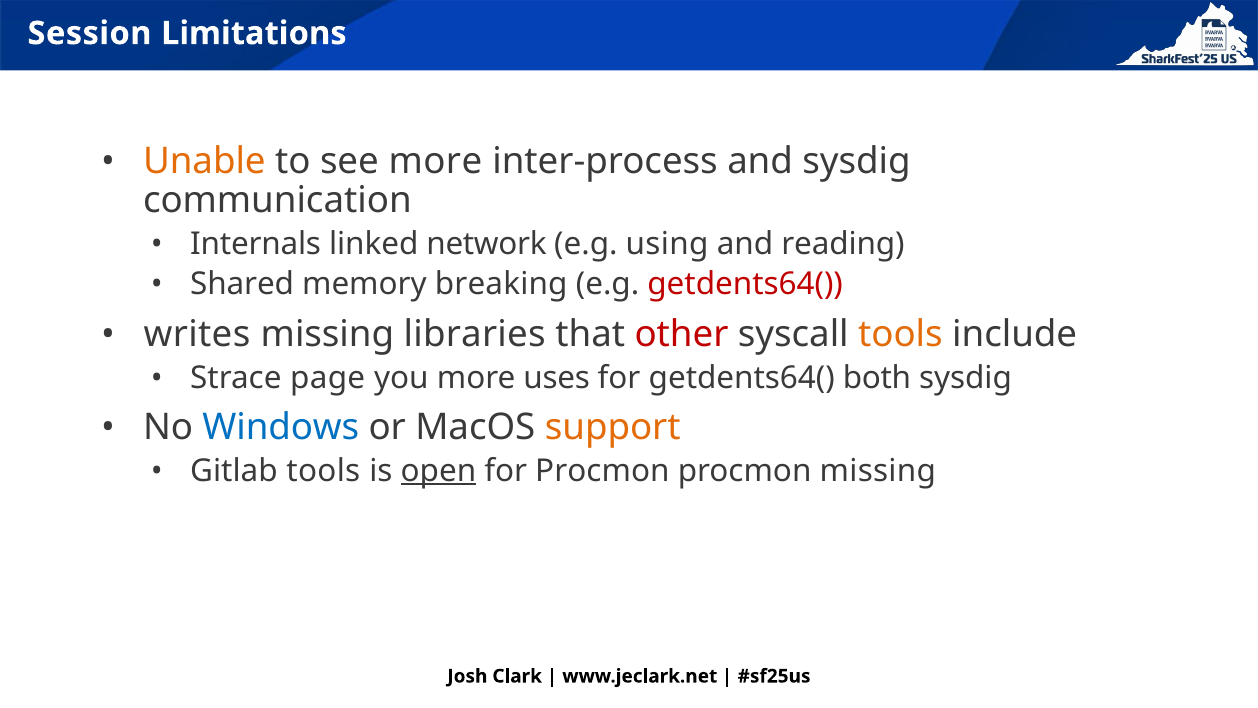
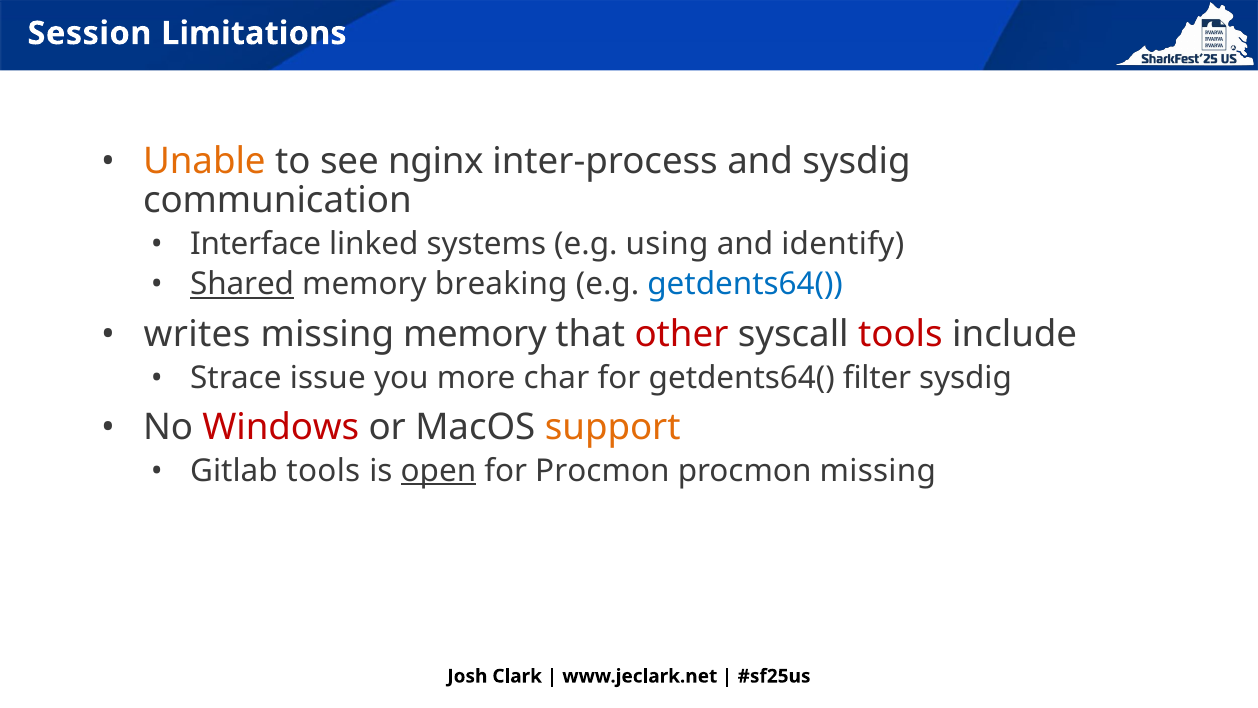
see more: more -> nginx (436, 161)
Internals: Internals -> Interface (256, 244)
network: network -> systems (486, 244)
reading: reading -> identify (843, 244)
Shared underline: none -> present (242, 284)
getdents64( colour: red -> blue (745, 284)
missing libraries: libraries -> memory (475, 334)
tools colour: orange -> red (900, 334)
page: page -> issue (328, 377)
uses: uses -> char (556, 377)
both: both -> filter (877, 377)
Windows colour: blue -> red (281, 427)
